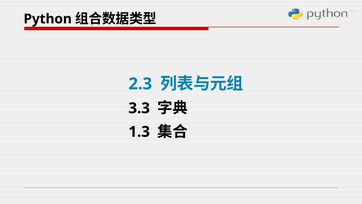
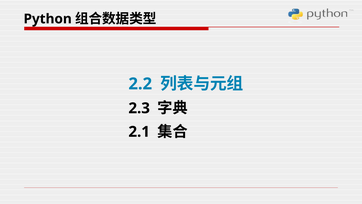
2.3: 2.3 -> 2.2 (140, 84)
3.3: 3.3 -> 2.3 (139, 108)
1.3: 1.3 -> 2.1 (139, 132)
